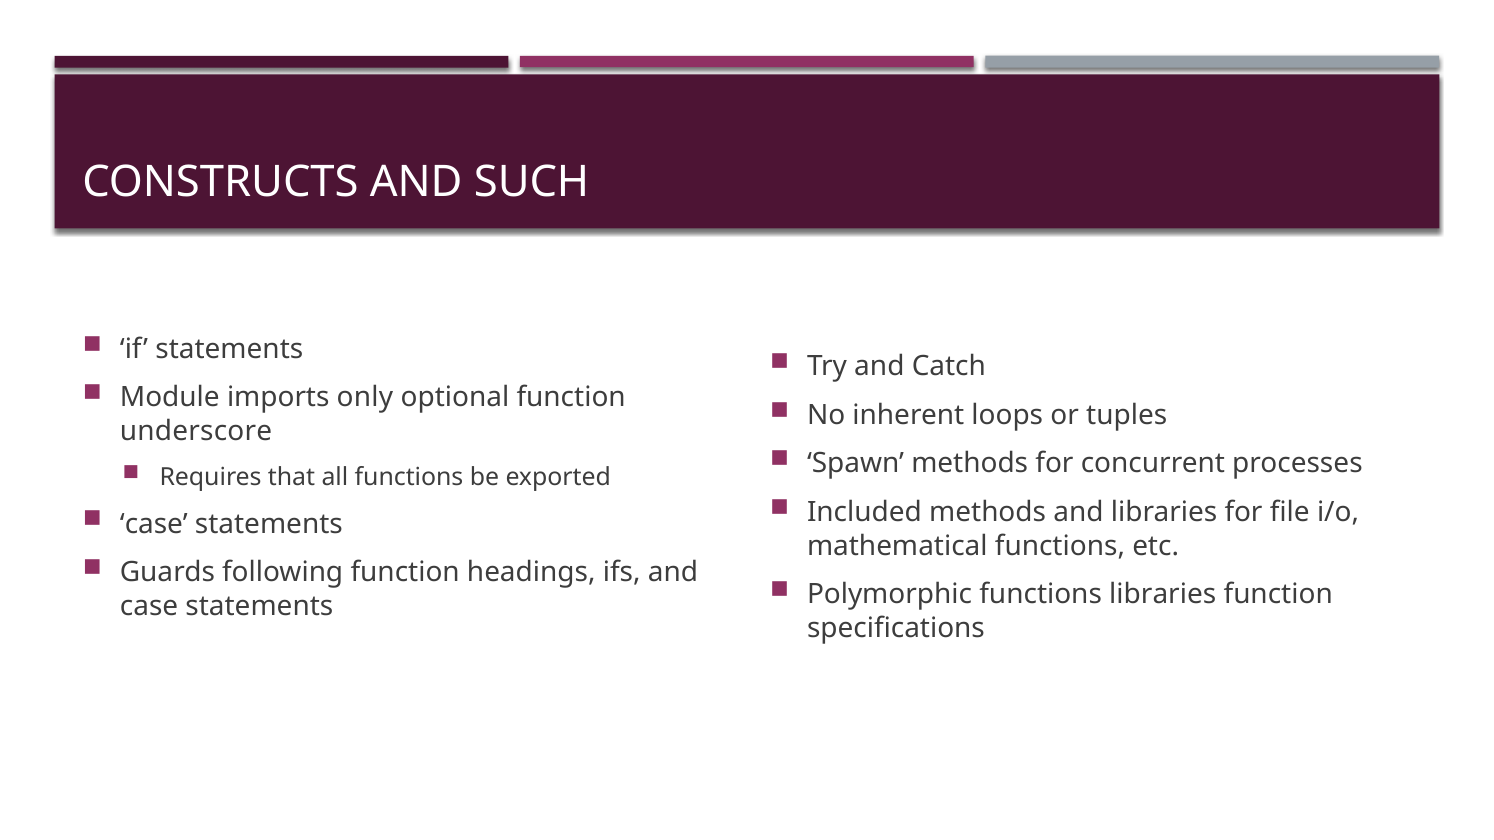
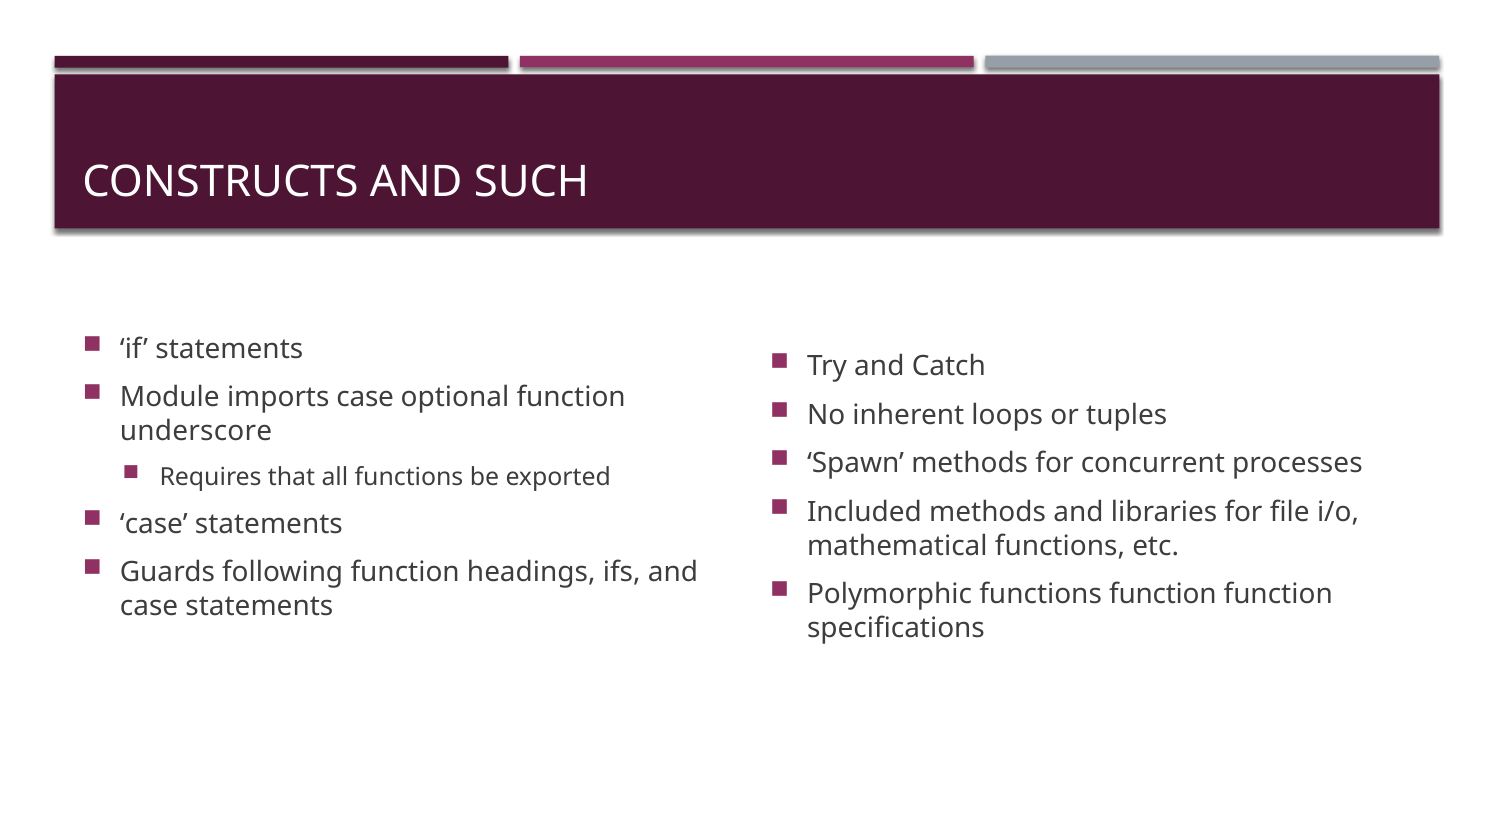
imports only: only -> case (365, 398)
functions libraries: libraries -> function (1163, 595)
